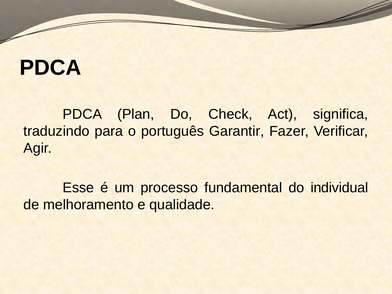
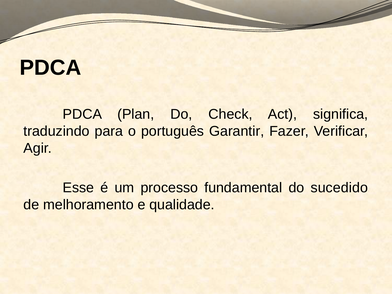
individual: individual -> sucedido (339, 188)
